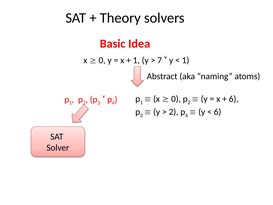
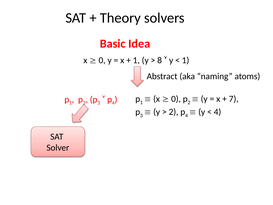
7: 7 -> 8 (160, 60)
6: 6 -> 7 (234, 99)
6: 6 -> 4 (217, 112)
